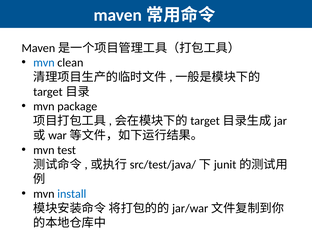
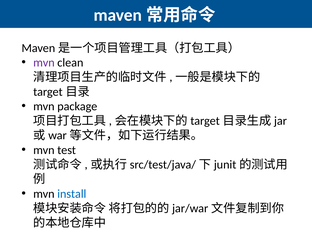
mvn colour: blue -> purple (44, 63)
